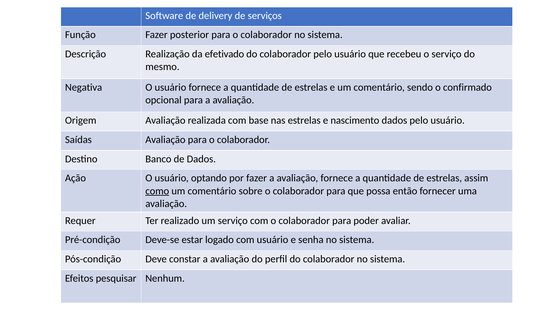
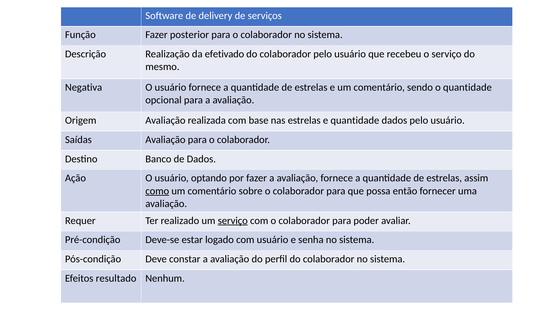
o confirmado: confirmado -> quantidade (467, 87)
e nascimento: nascimento -> quantidade (355, 120)
serviço underline: none -> present (233, 221)
pesquisar: pesquisar -> resultado (116, 278)
